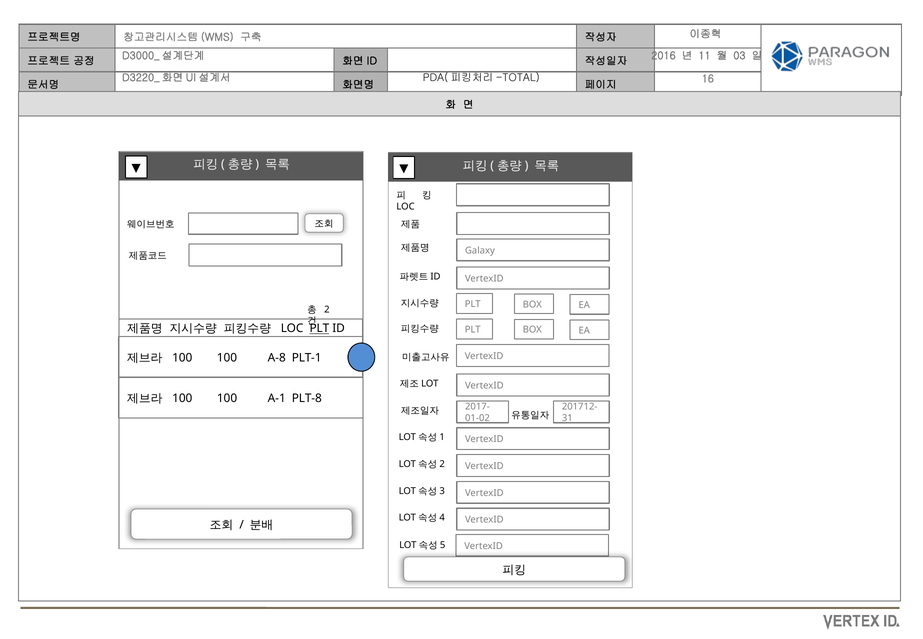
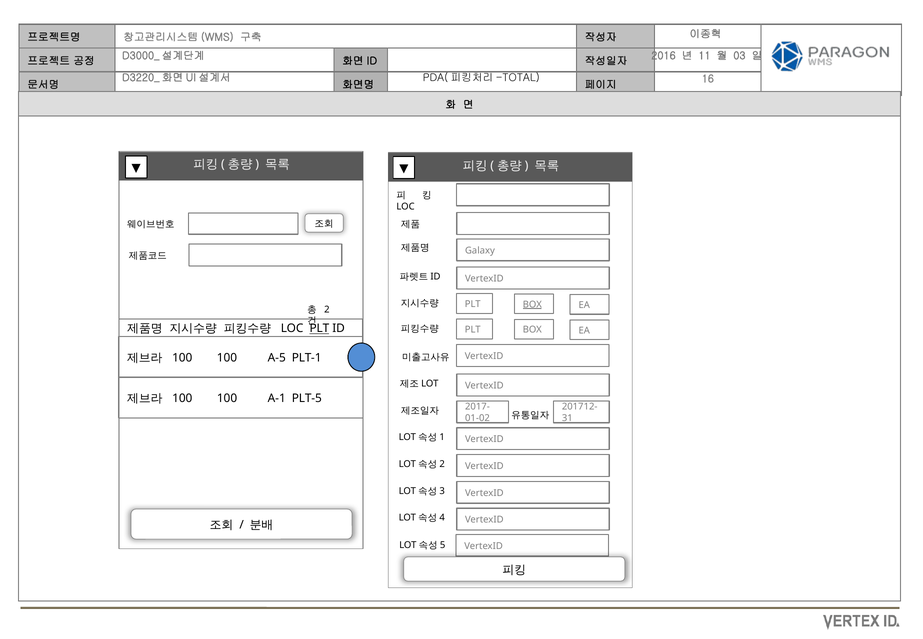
BOX underline: none -> present (532, 304)
A-8: A-8 -> A-5 (277, 358)
PLT-8: PLT-8 -> PLT-5 (307, 399)
